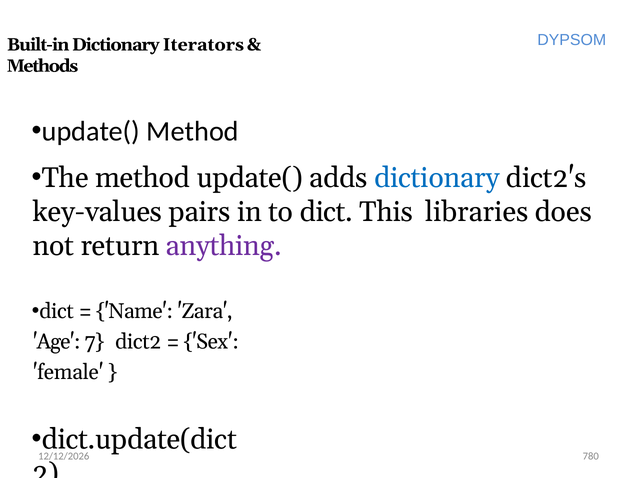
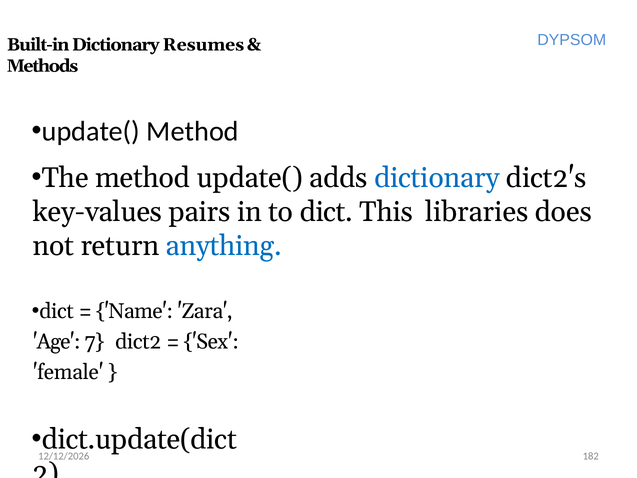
Iterators: Iterators -> Resumes (203, 45)
anything colour: purple -> blue (224, 246)
780: 780 -> 182 (591, 456)
